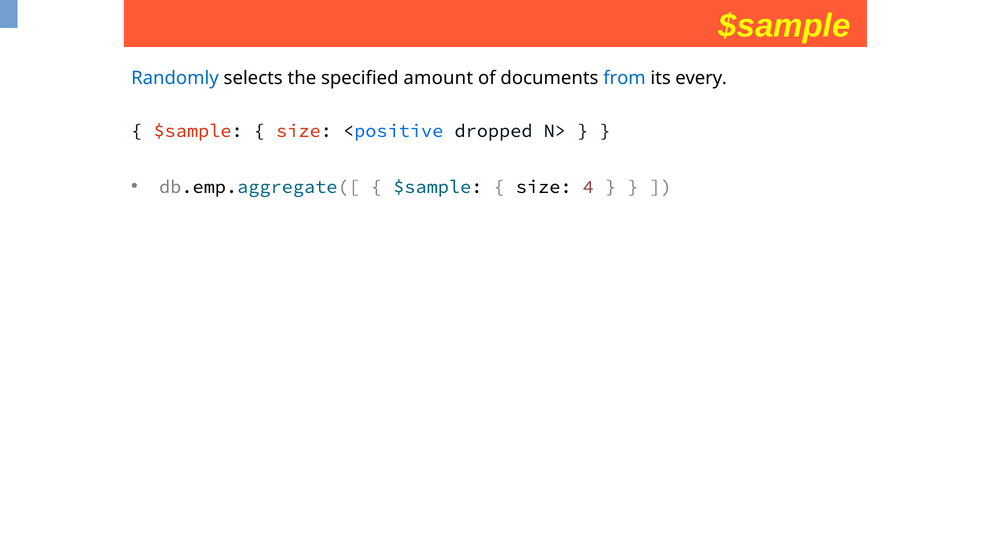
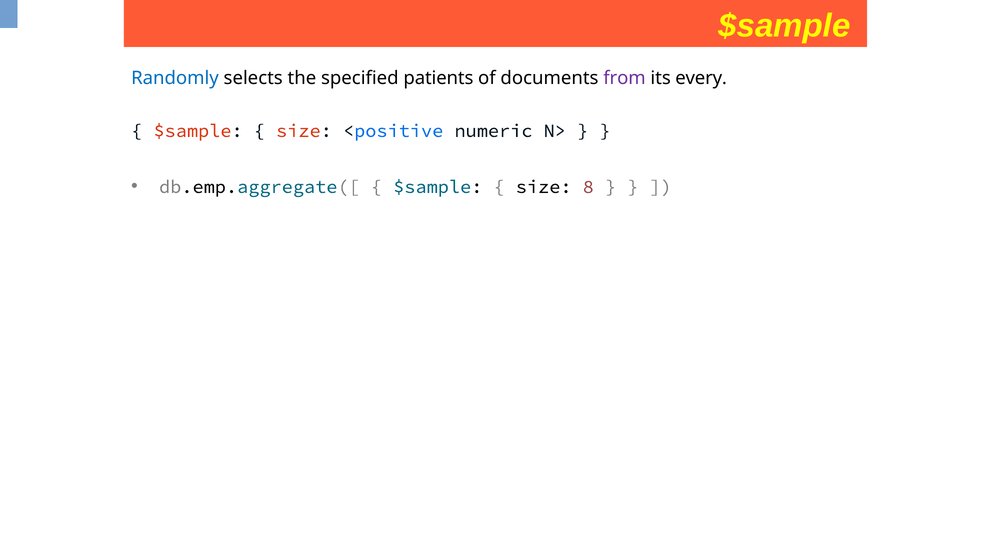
amount: amount -> patients (438, 78)
from colour: blue -> purple (624, 78)
dropped: dropped -> numeric (494, 131)
4: 4 -> 8 (588, 187)
